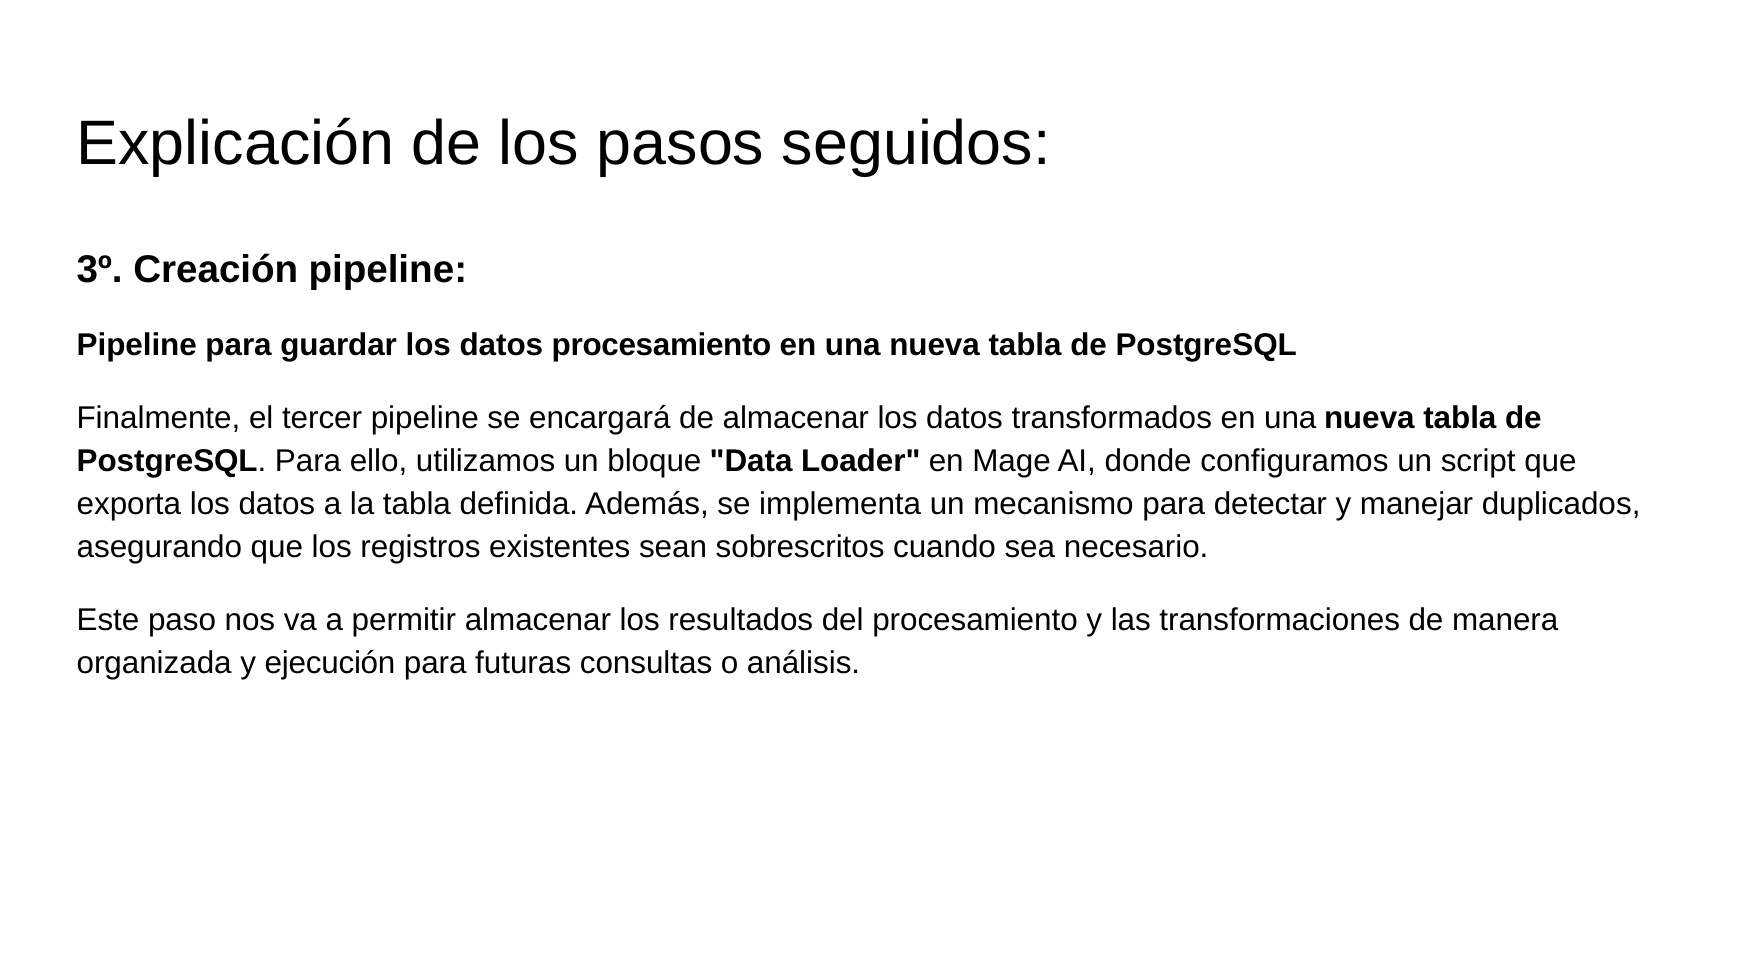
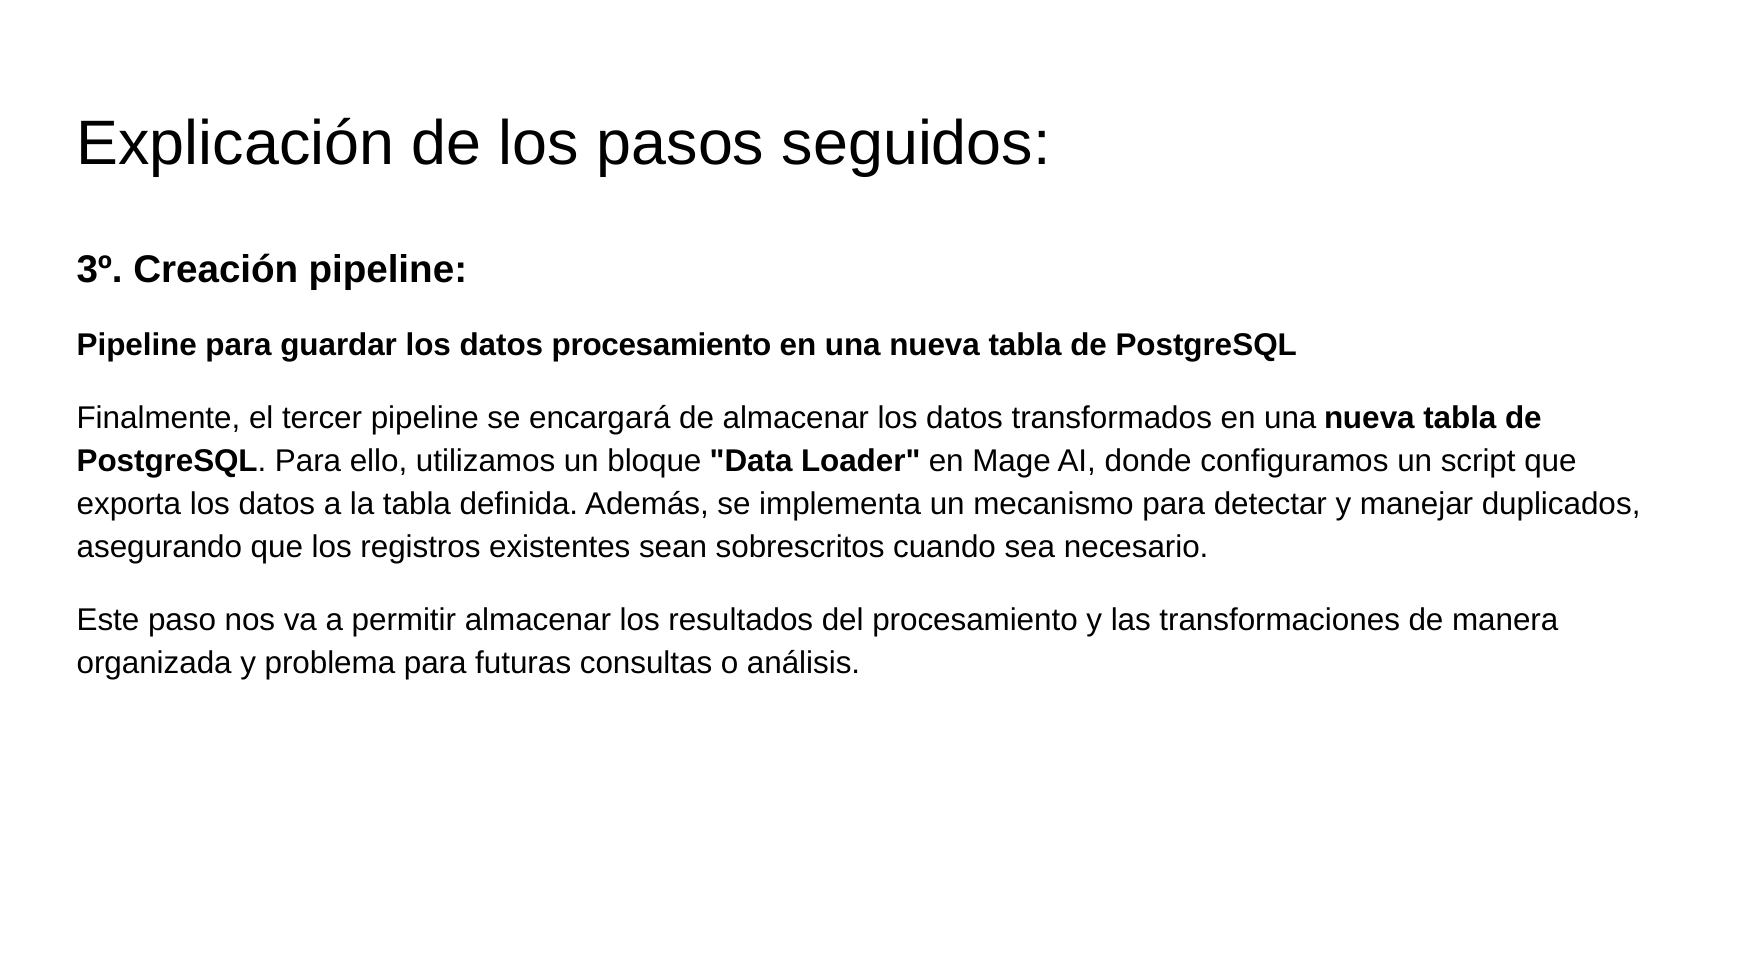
ejecución: ejecución -> problema (330, 663)
